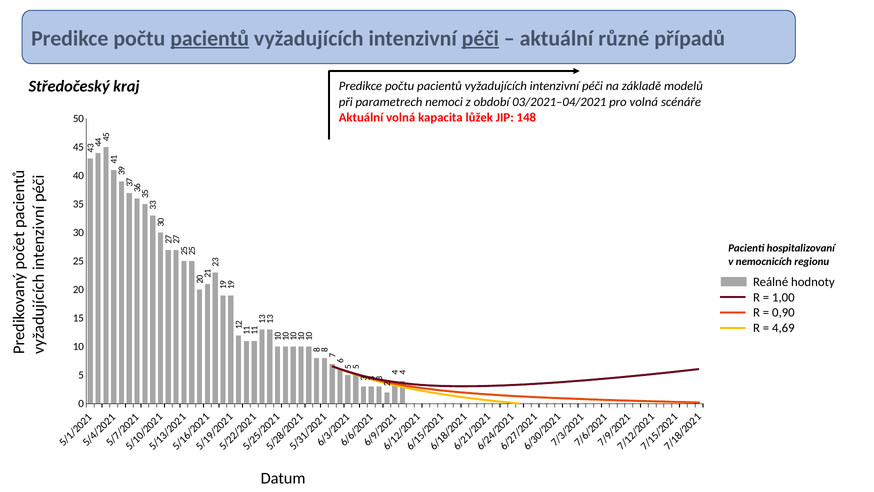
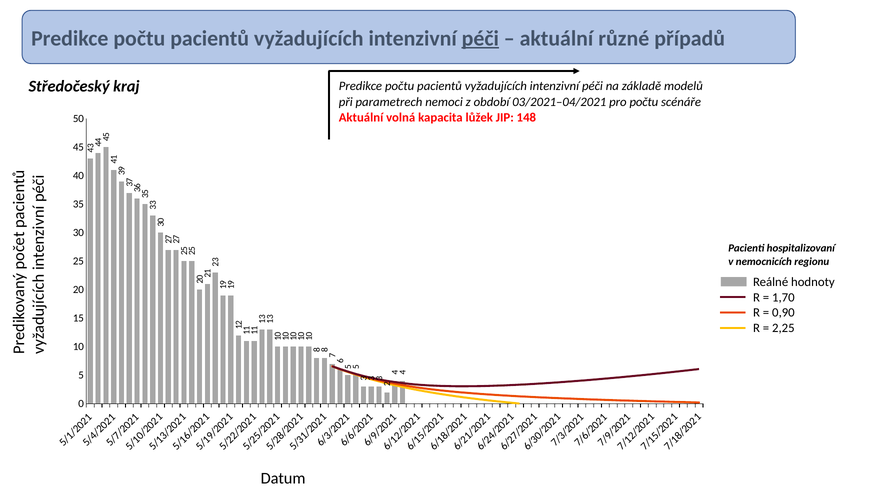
pacientů underline: present -> none (210, 38)
pro volná: volná -> počtu (644, 102)
1,00: 1,00 -> 1,70 (783, 297)
4,69: 4,69 -> 2,25 (783, 328)
